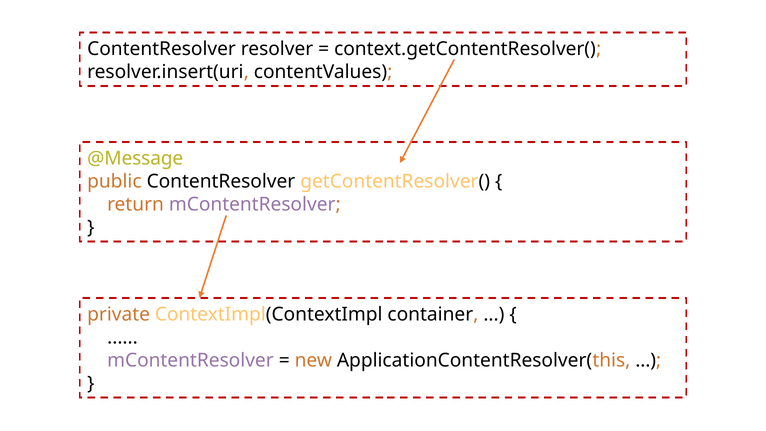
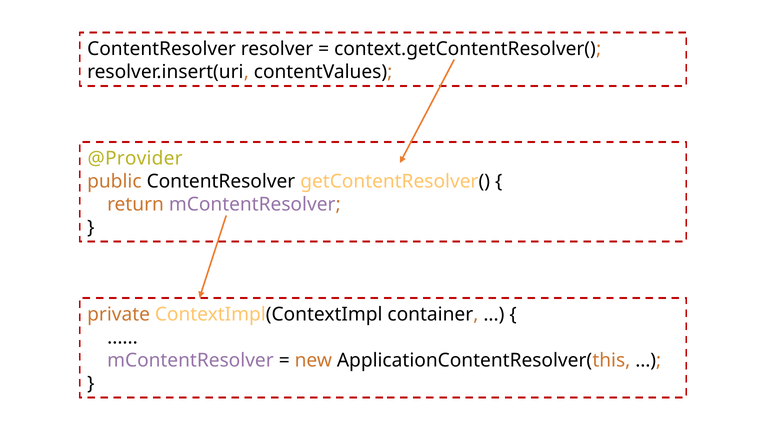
@Message: @Message -> @Provider (135, 159)
